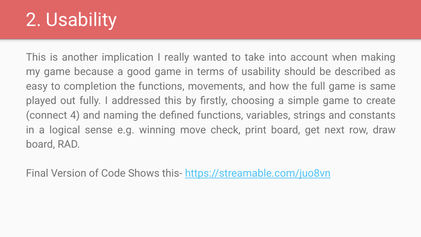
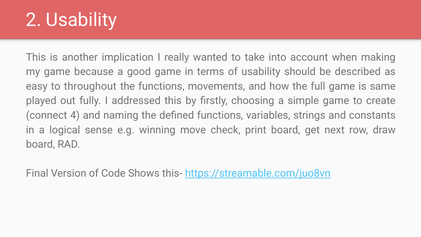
completion: completion -> throughout (90, 86)
